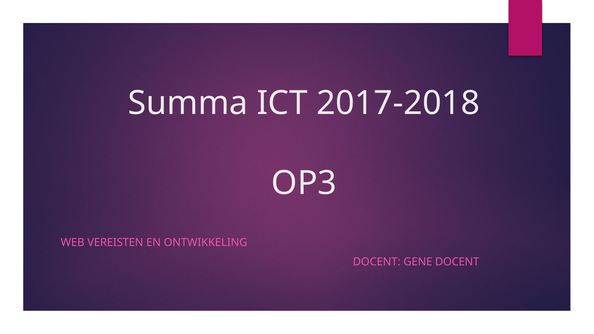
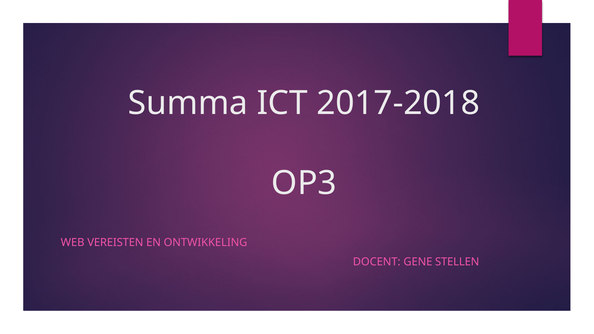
GENE DOCENT: DOCENT -> STELLEN (457, 262)
